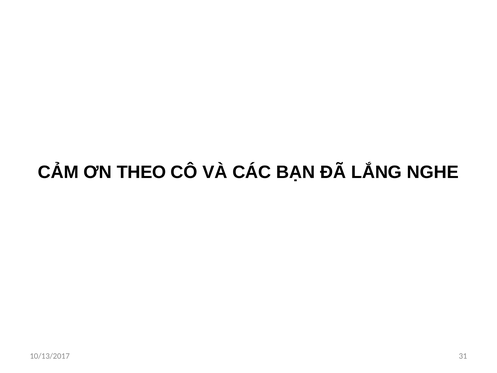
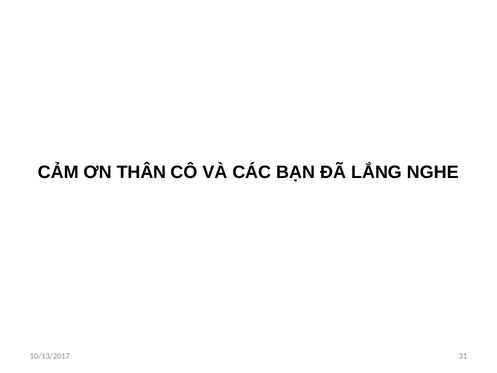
THEO: THEO -> THÂN (141, 172)
